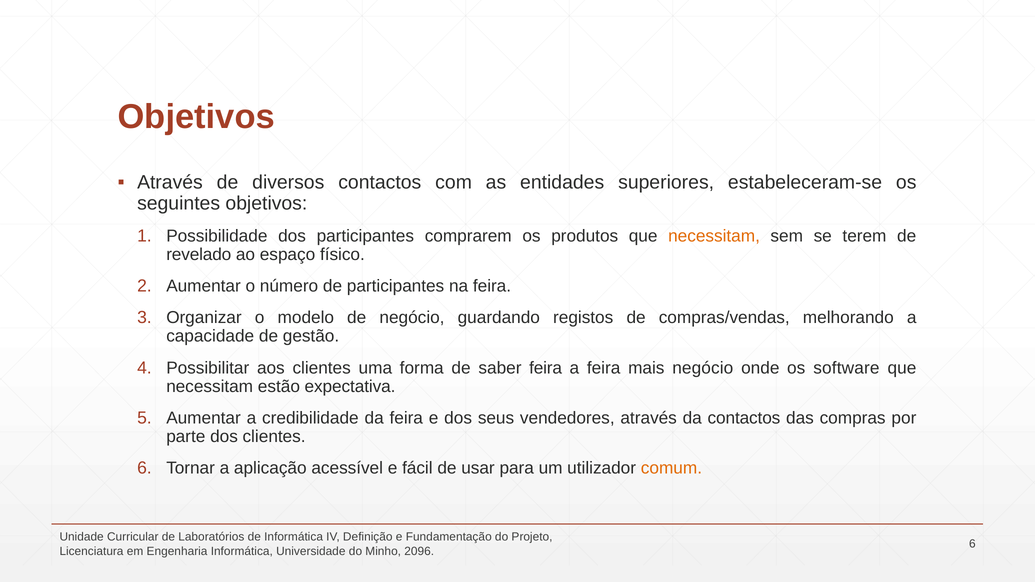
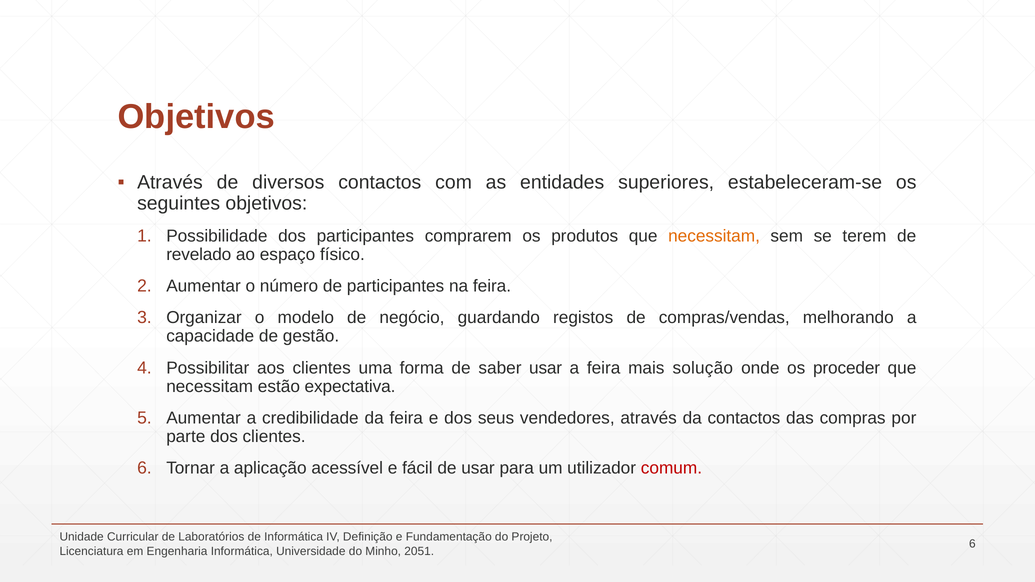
saber feira: feira -> usar (546, 368)
mais negócio: negócio -> solução (703, 368)
software: software -> proceder (847, 368)
comum colour: orange -> red (671, 468)
2096: 2096 -> 2051 (419, 551)
